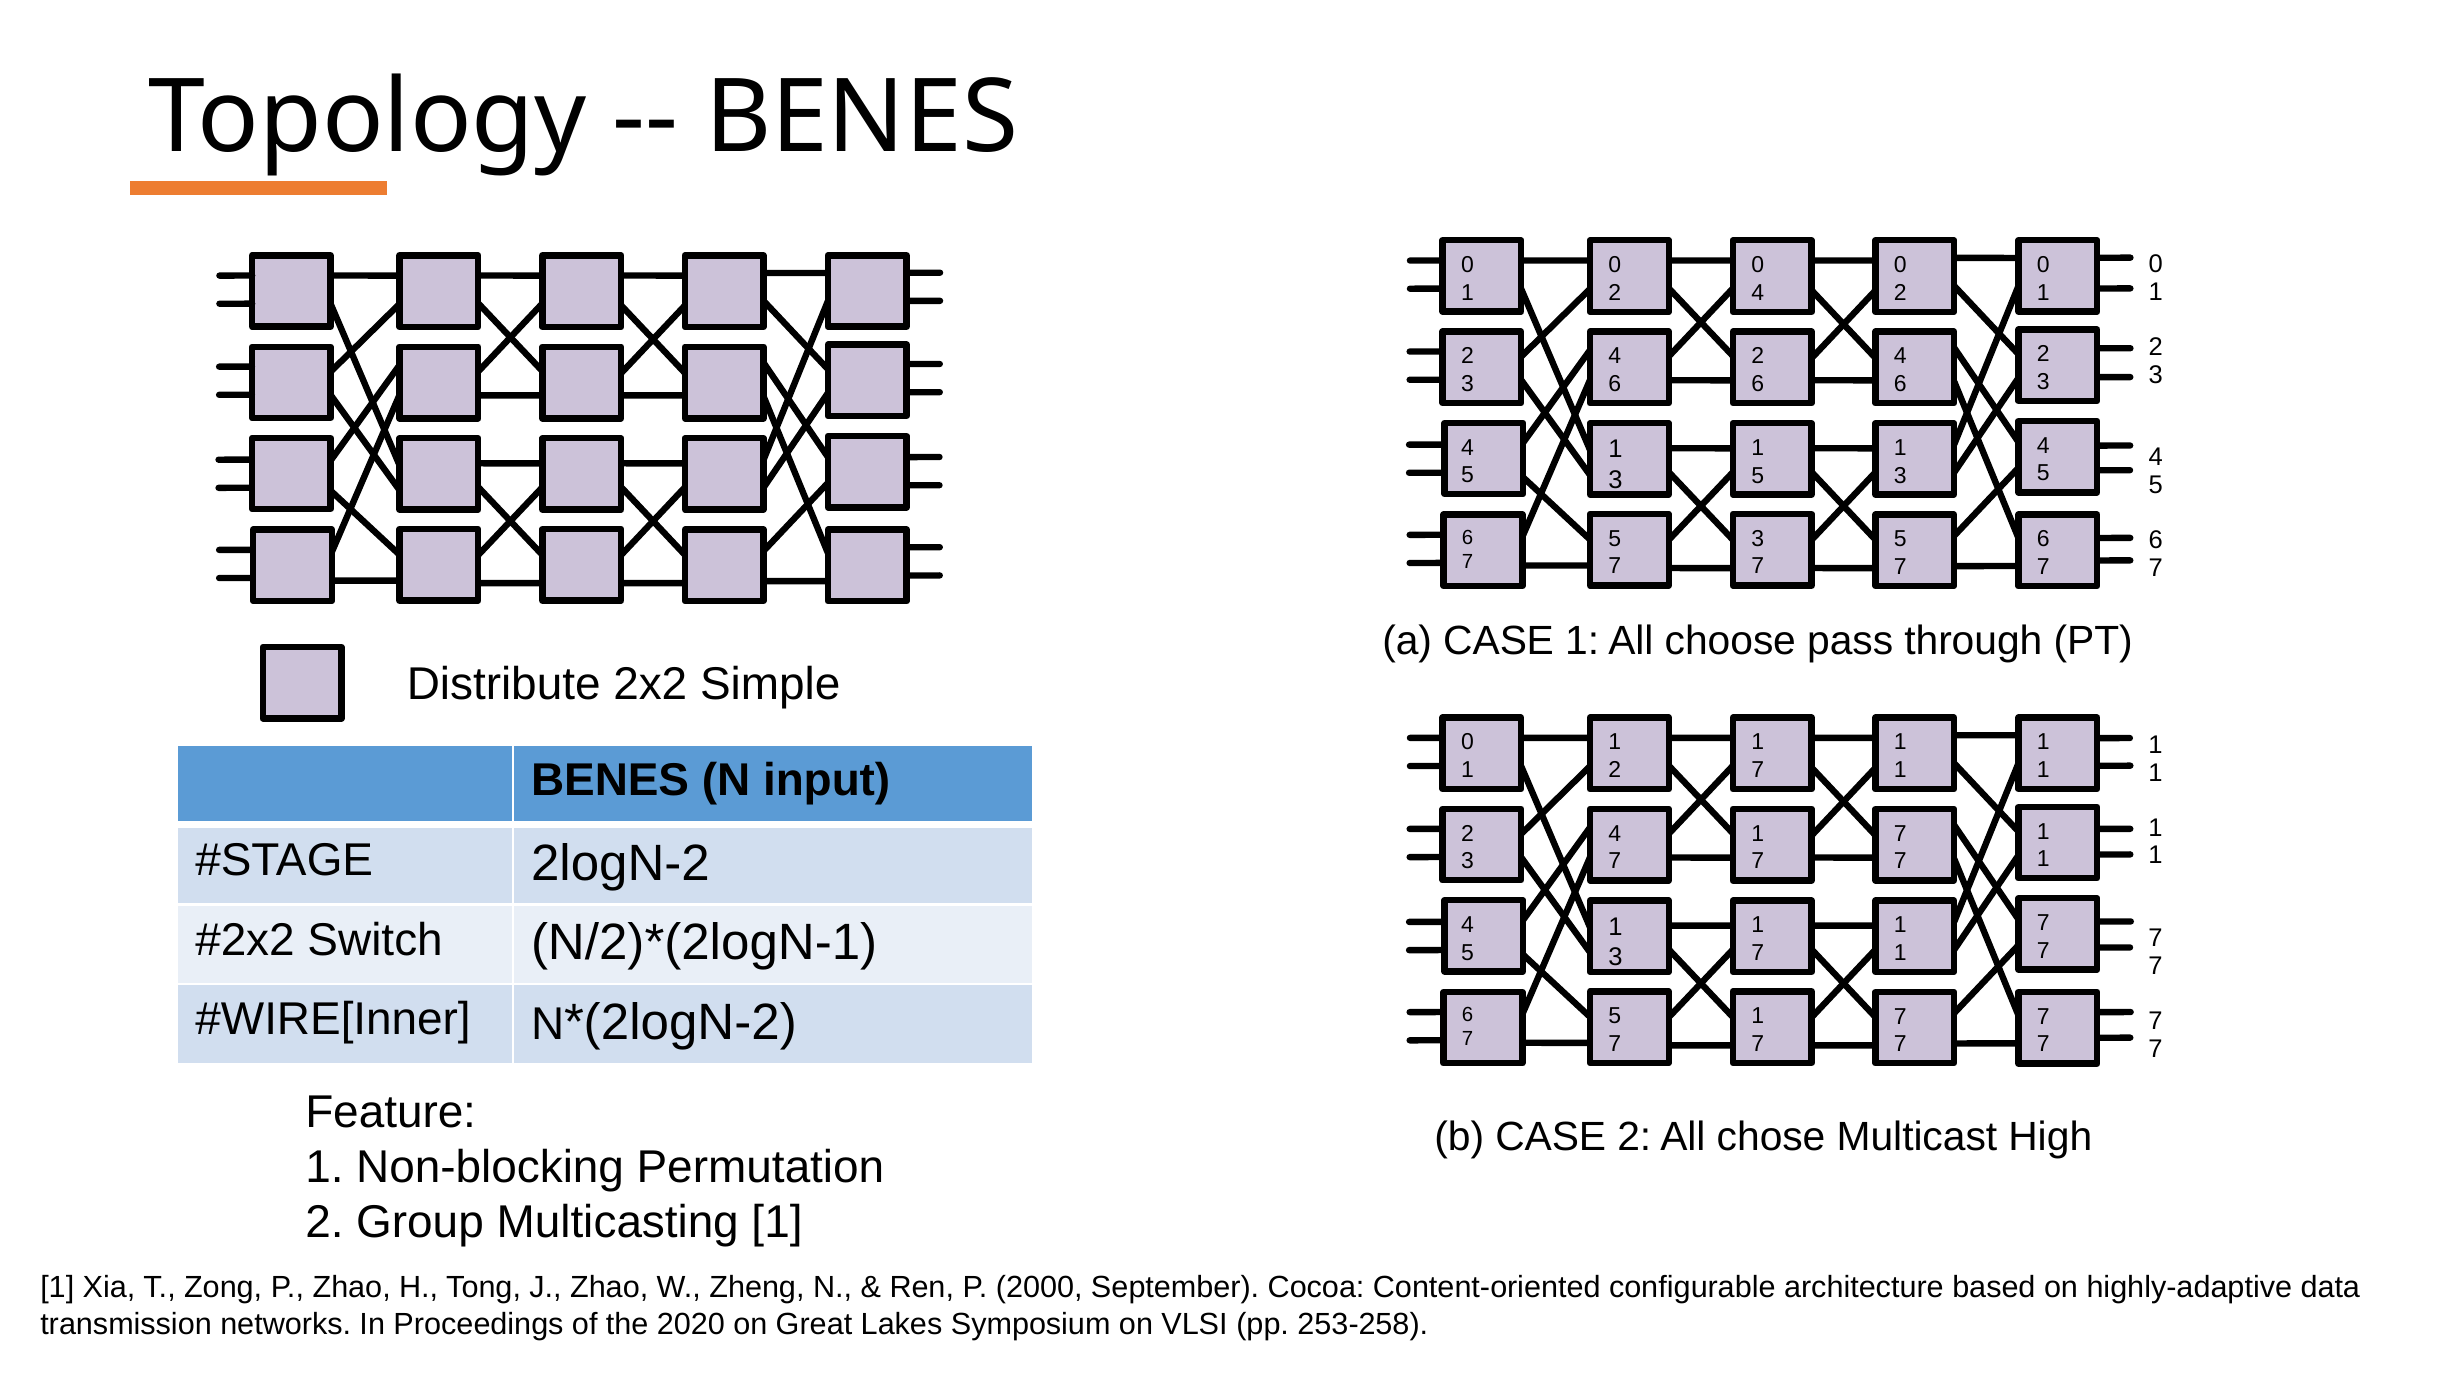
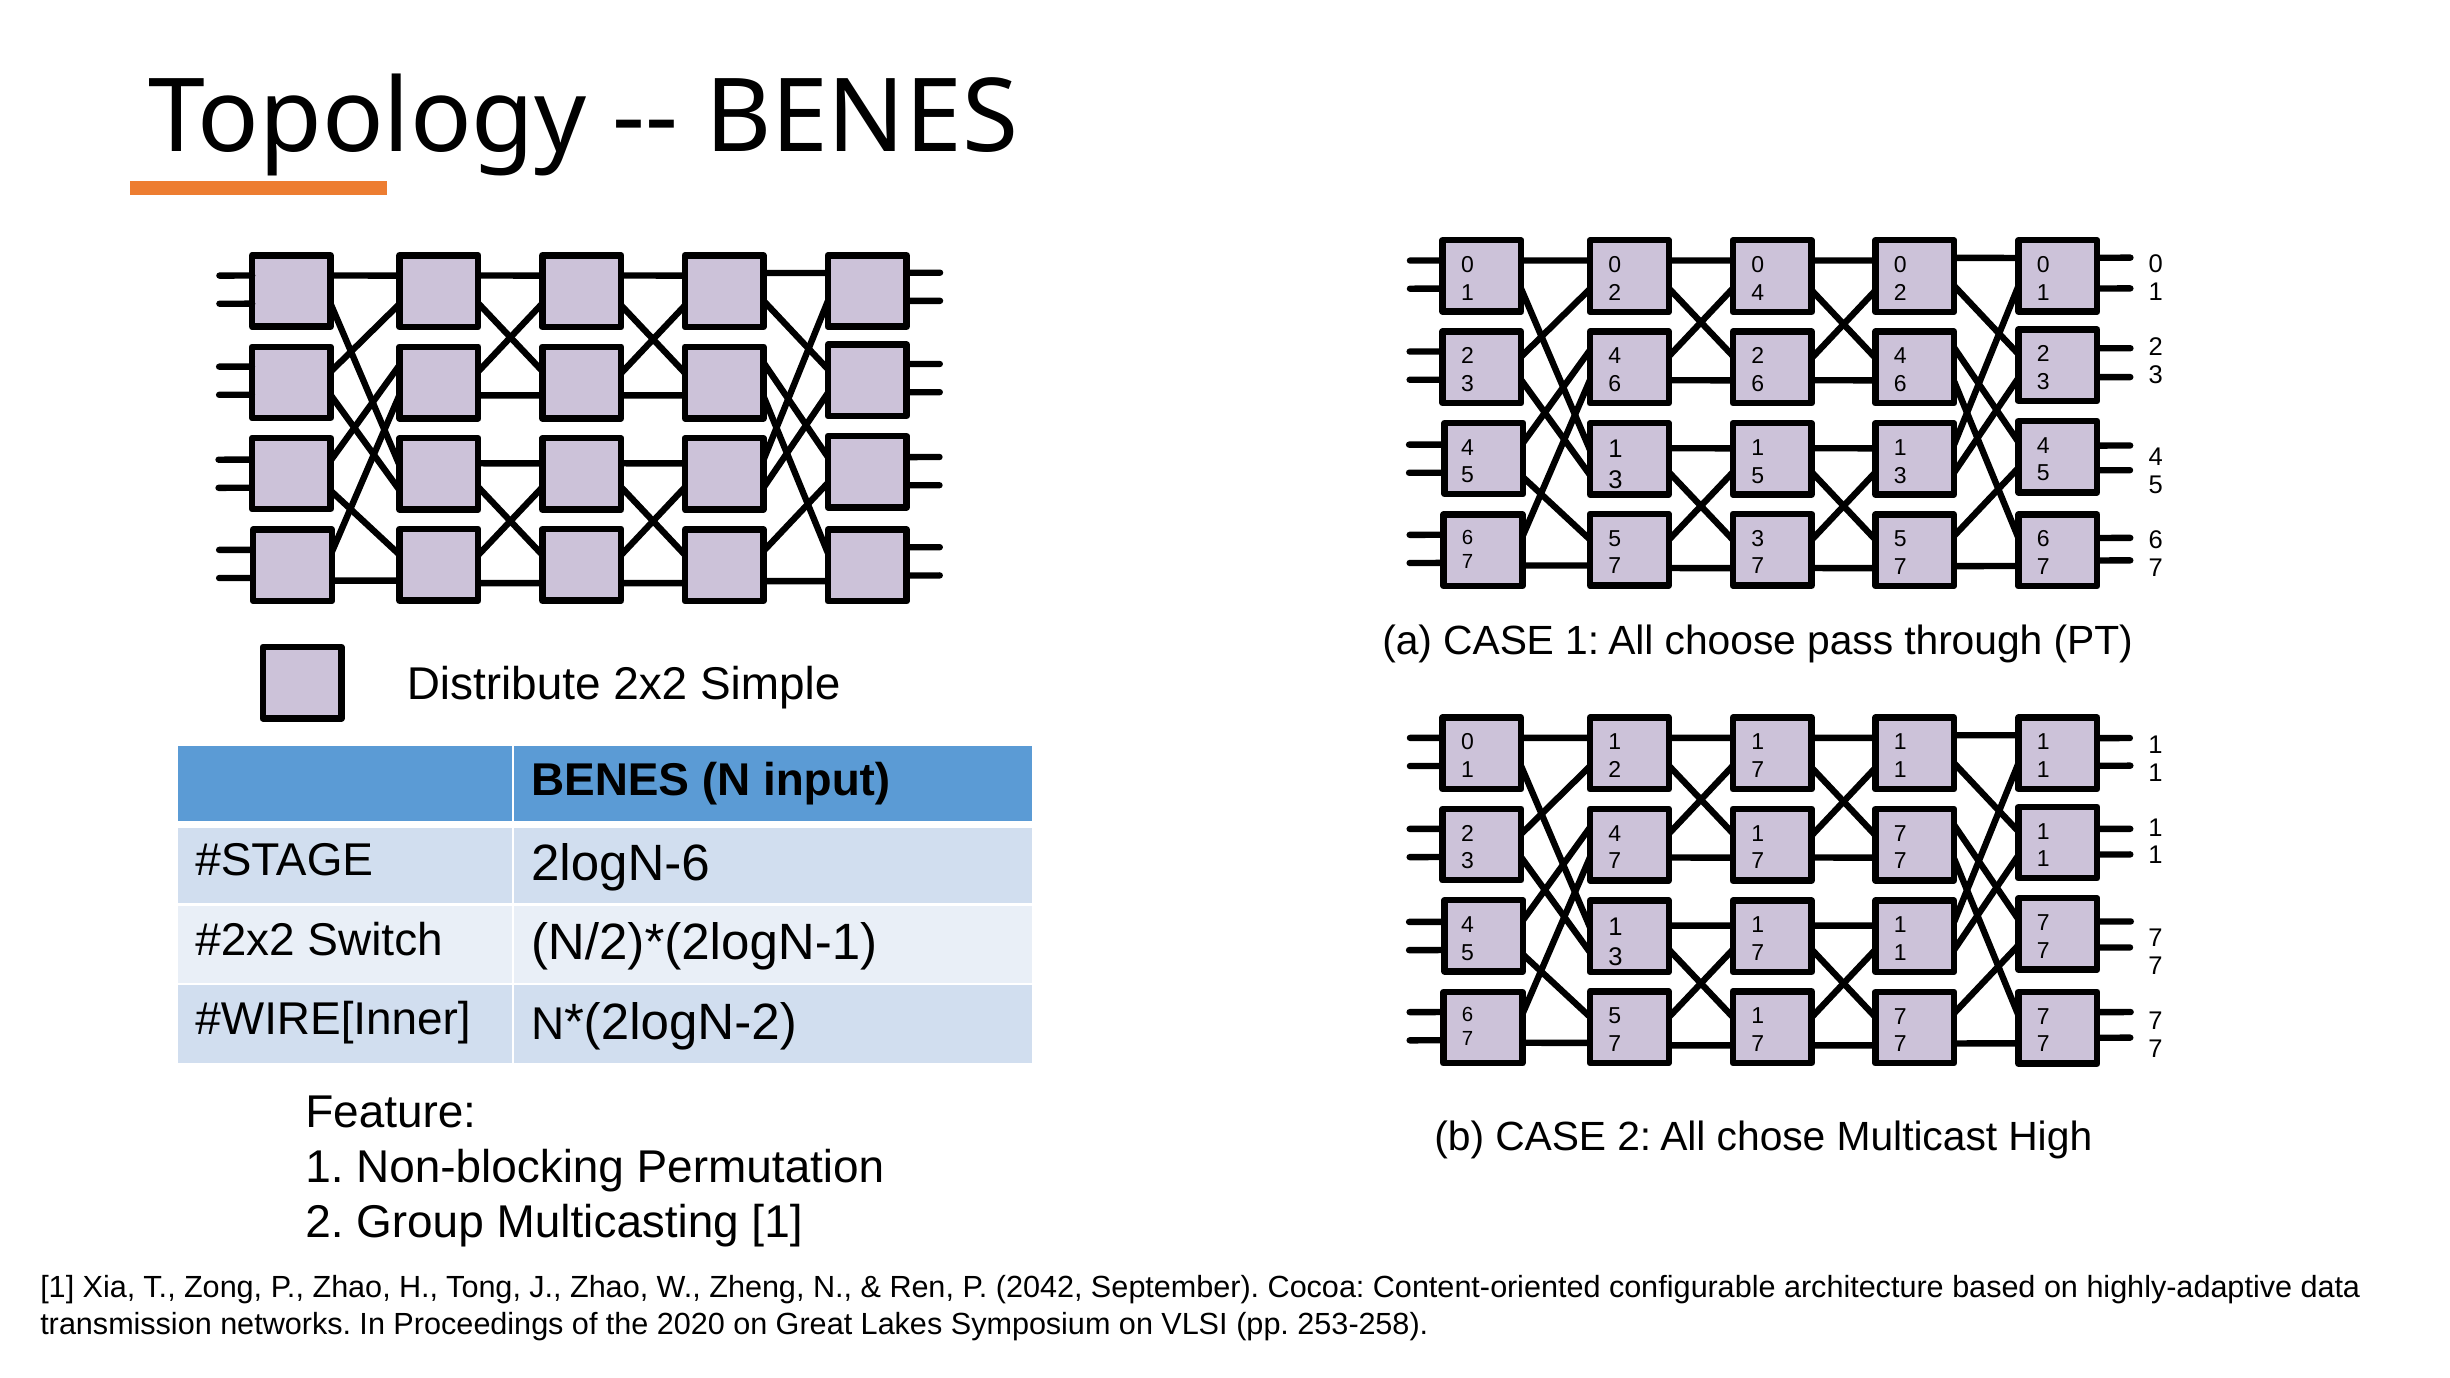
2logN-2: 2logN-2 -> 2logN-6 (620, 863)
2000: 2000 -> 2042 (1039, 1288)
